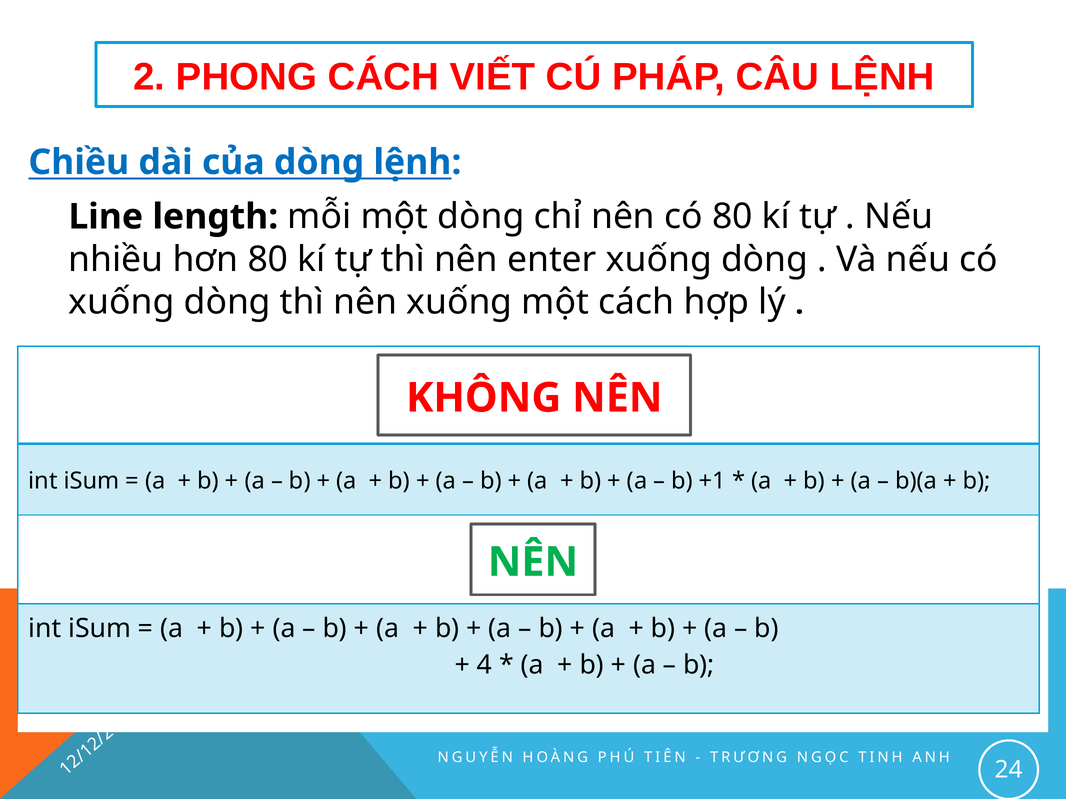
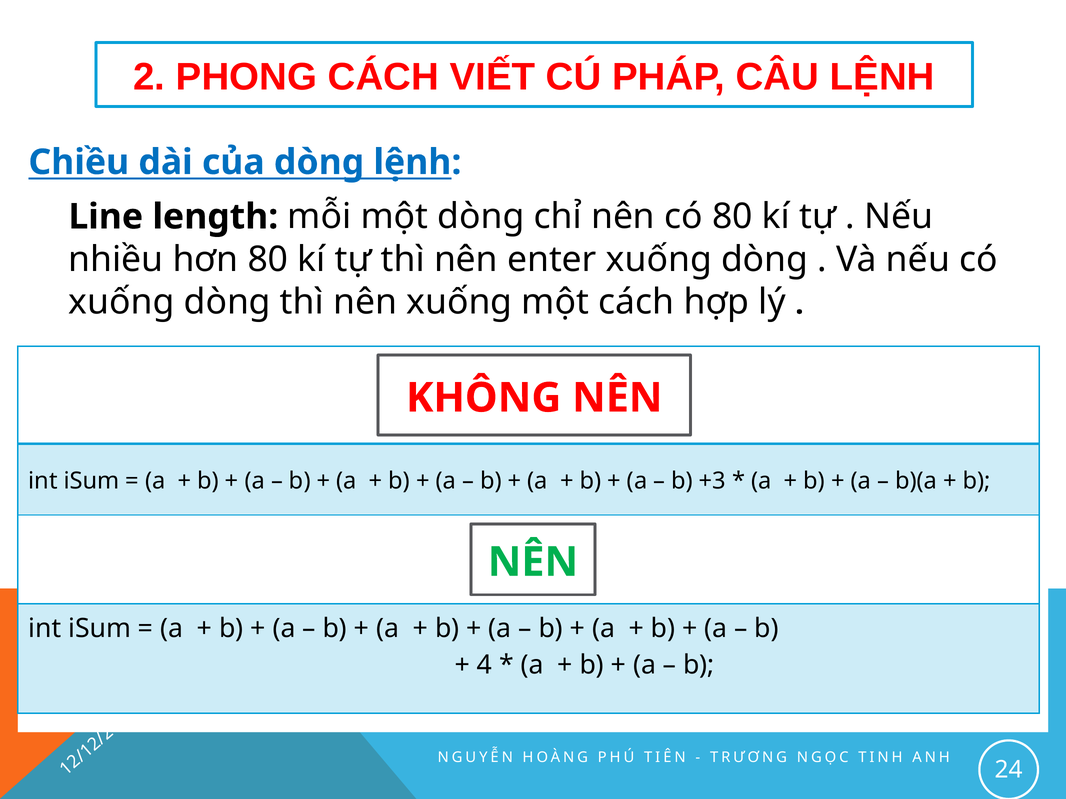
+1: +1 -> +3 (712, 481)
